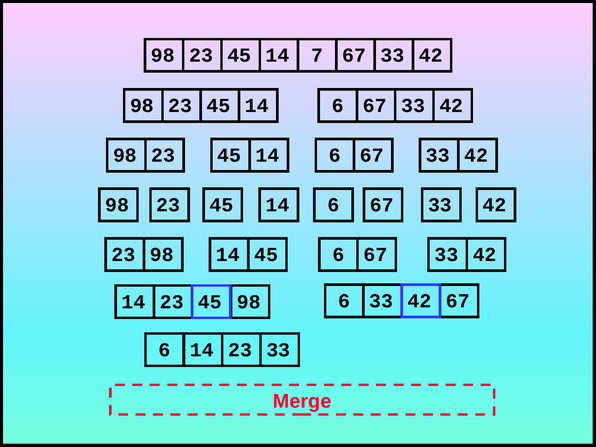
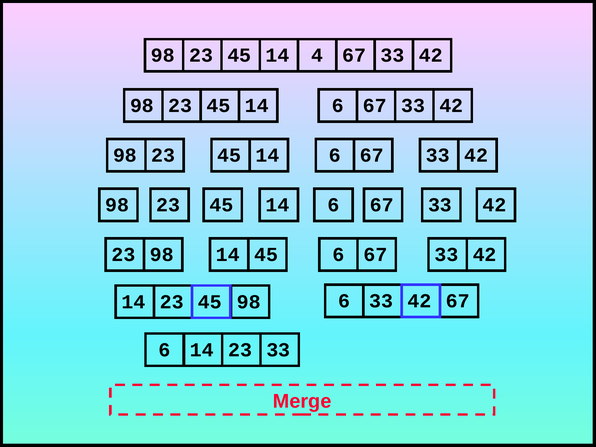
7: 7 -> 4 (317, 55)
